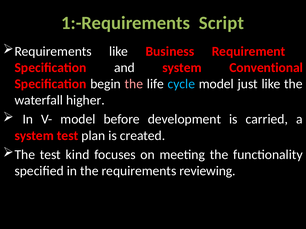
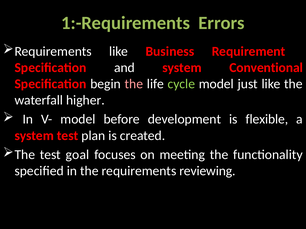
Script: Script -> Errors (222, 23)
cycle colour: light blue -> light green (181, 84)
carried: carried -> flexible (267, 120)
kind: kind -> goal (77, 155)
